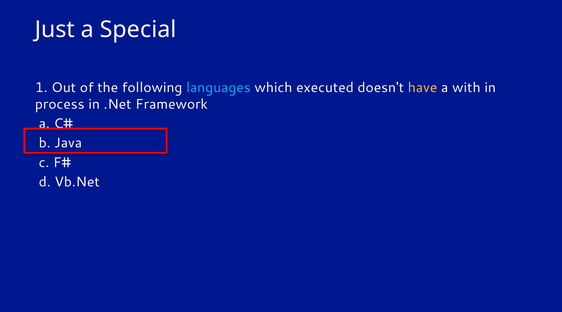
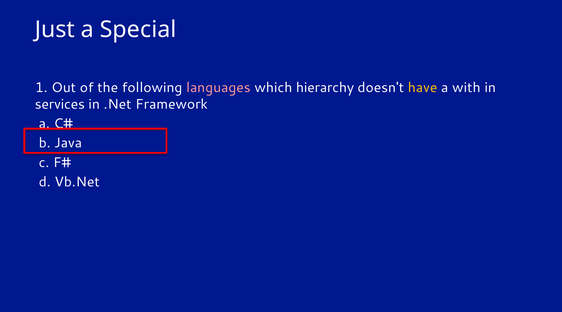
languages colour: light blue -> pink (218, 88)
executed: executed -> hierarchy (325, 88)
process: process -> services (60, 104)
